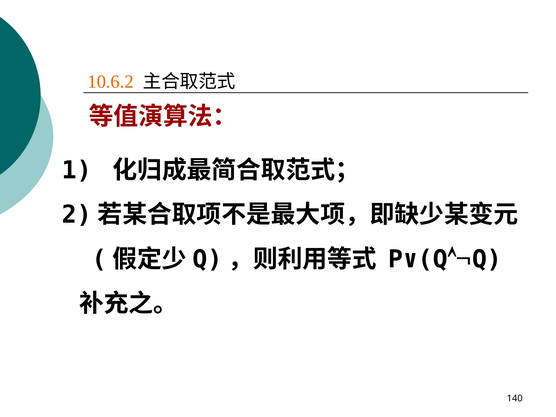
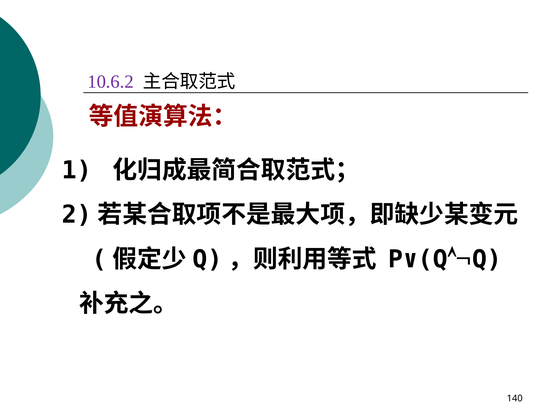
10.6.2 colour: orange -> purple (111, 82)
